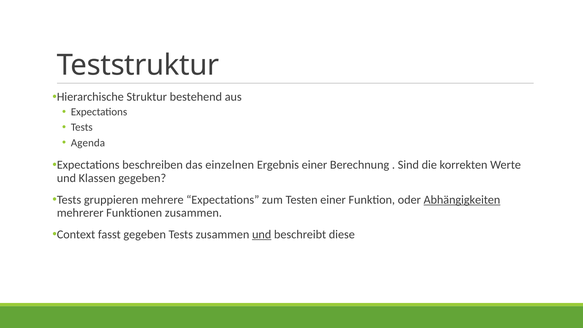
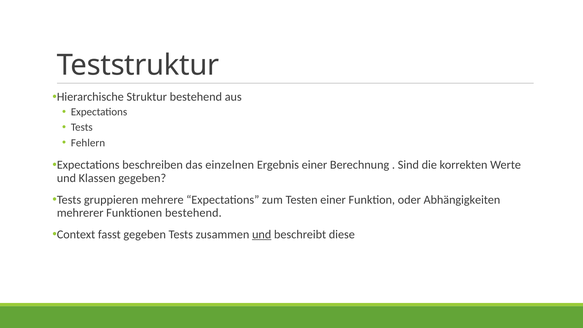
Agenda: Agenda -> Fehlern (88, 143)
Abhängigkeiten underline: present -> none (462, 200)
Funktionen zusammen: zusammen -> bestehend (193, 213)
